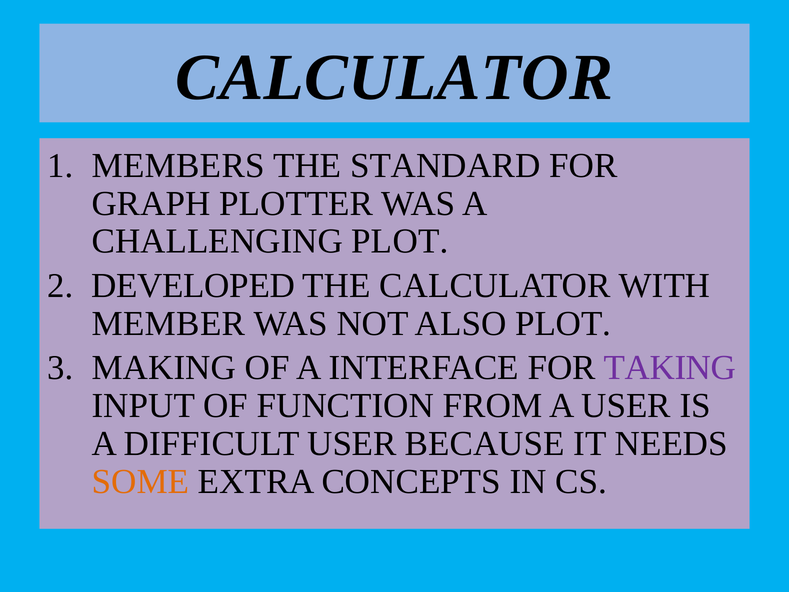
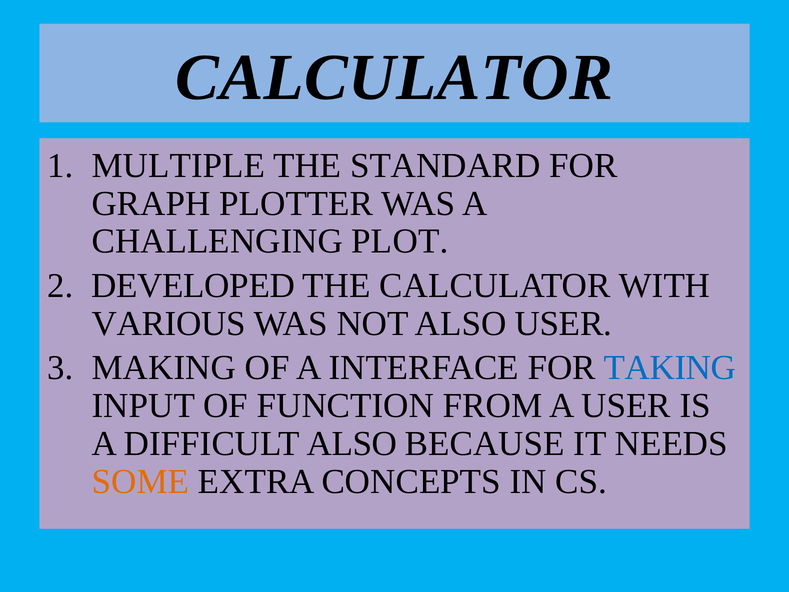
MEMBERS: MEMBERS -> MULTIPLE (178, 166)
MEMBER: MEMBER -> VARIOUS (169, 323)
ALSO PLOT: PLOT -> USER (563, 323)
TAKING colour: purple -> blue (670, 368)
DIFFICULT USER: USER -> ALSO (352, 443)
